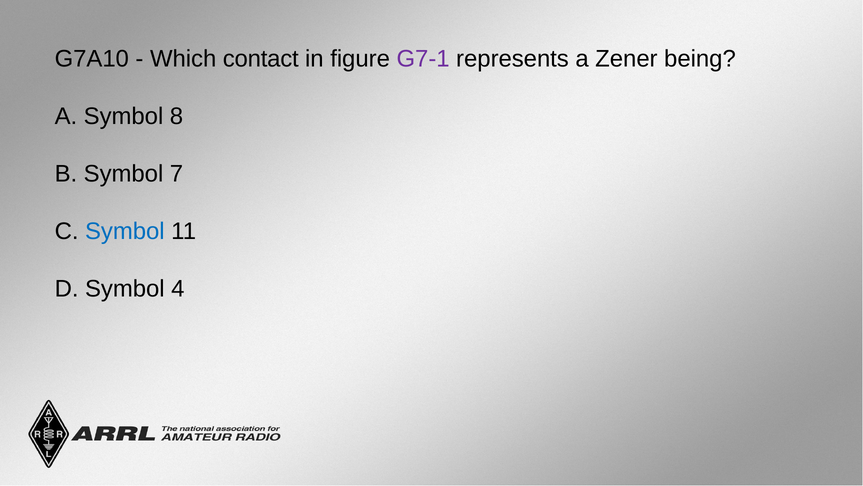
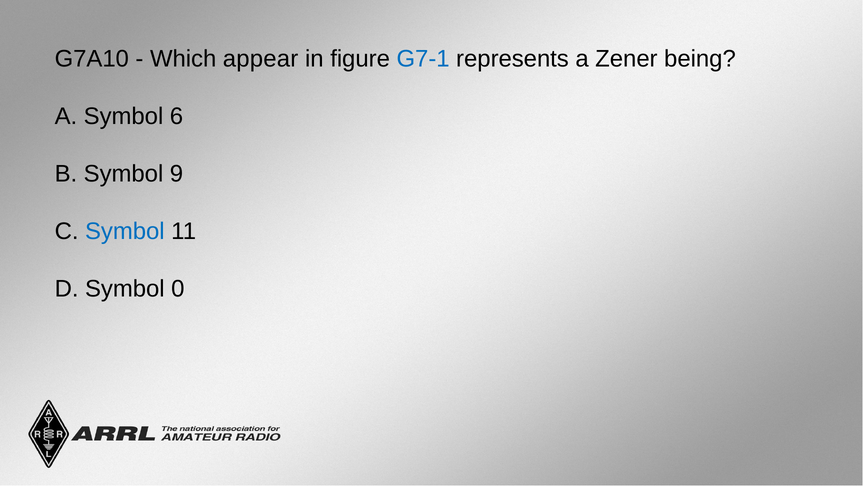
contact: contact -> appear (261, 59)
G7-1 colour: purple -> blue (423, 59)
8: 8 -> 6 (177, 116)
7: 7 -> 9 (177, 174)
4: 4 -> 0 (178, 289)
